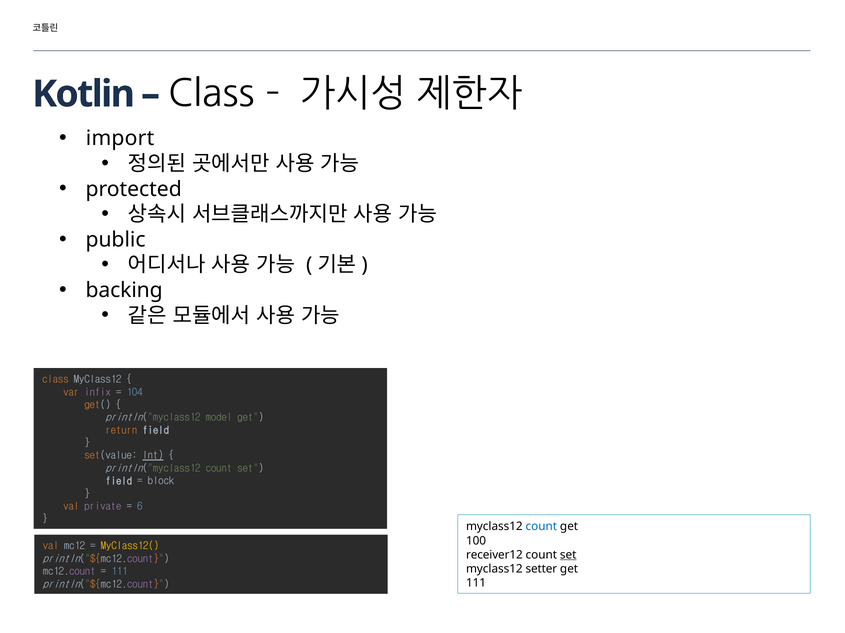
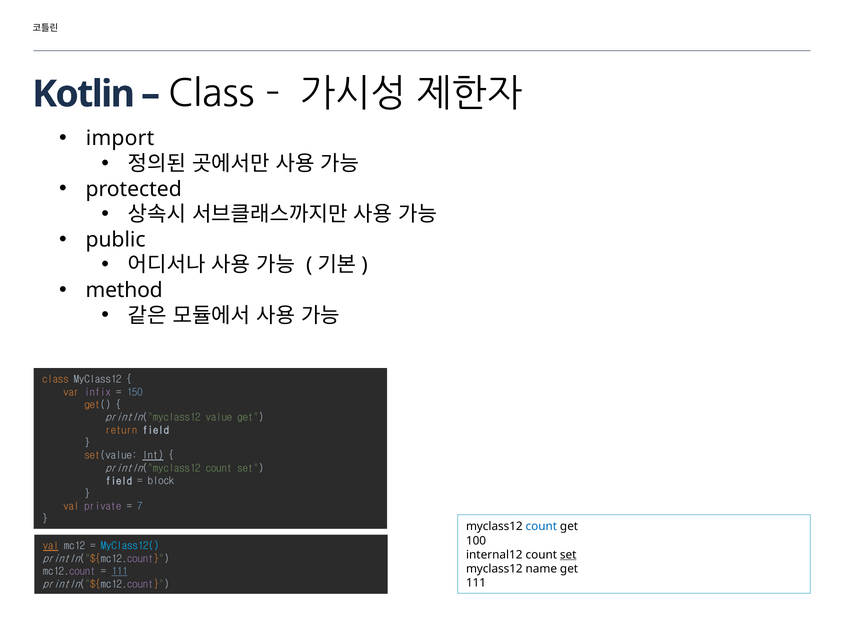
backing: backing -> method (124, 291)
104: 104 -> 150 (135, 392)
model: model -> value (219, 418)
6: 6 -> 7 (140, 507)
val underline: none -> present (51, 547)
MyClass12( colour: yellow -> light blue (130, 547)
receiver12: receiver12 -> internal12 (494, 555)
setter: setter -> name (541, 569)
111 underline: none -> present (119, 572)
